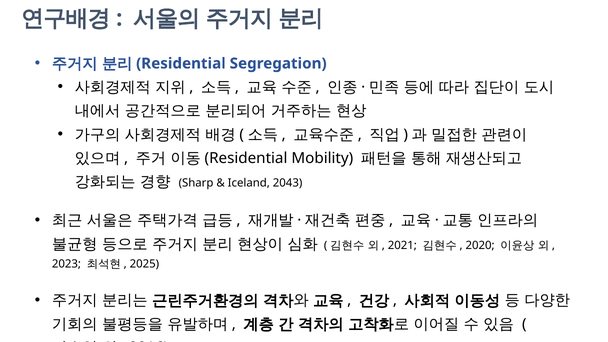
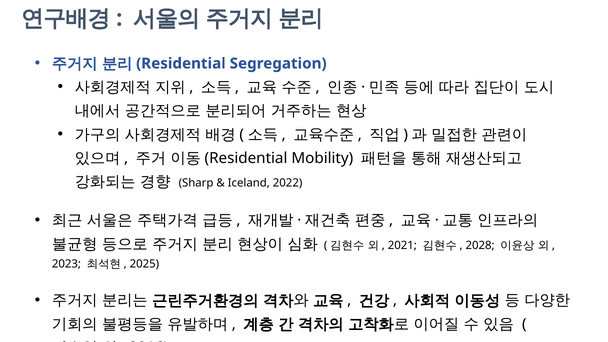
2043: 2043 -> 2022 (288, 183)
2020: 2020 -> 2028 (480, 245)
